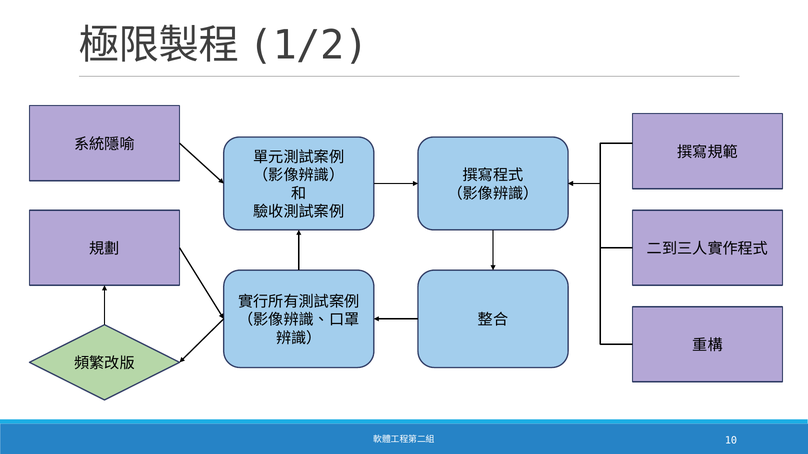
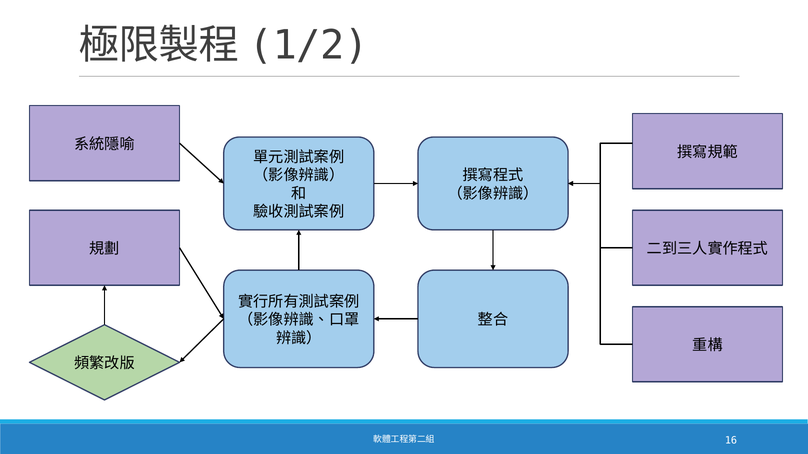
10: 10 -> 16 (731, 441)
